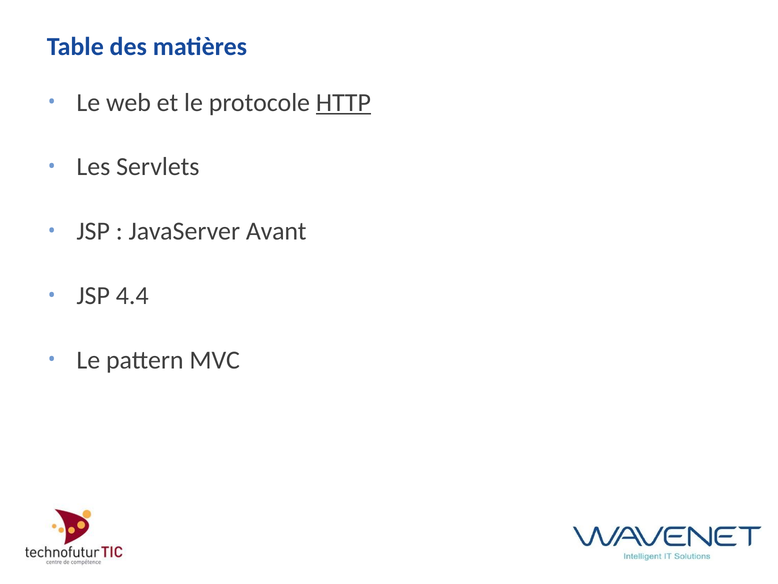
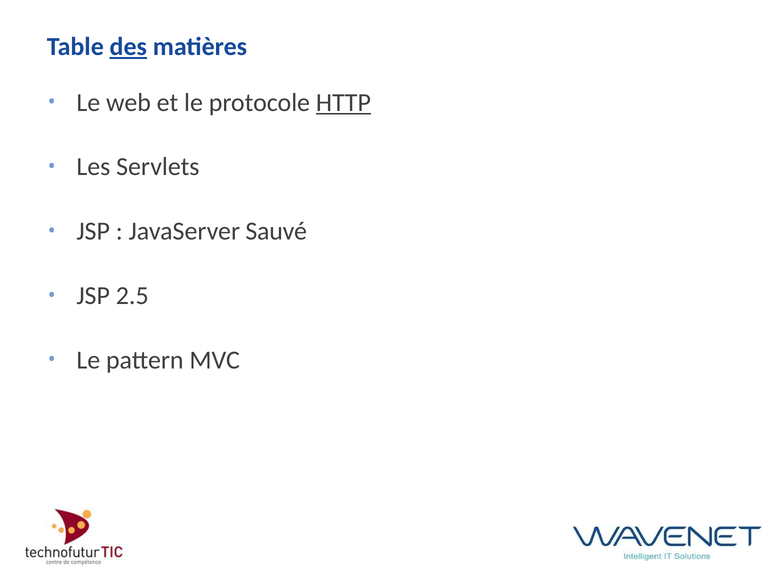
des underline: none -> present (128, 47)
Avant: Avant -> Sauvé (276, 231)
4.4: 4.4 -> 2.5 (132, 296)
